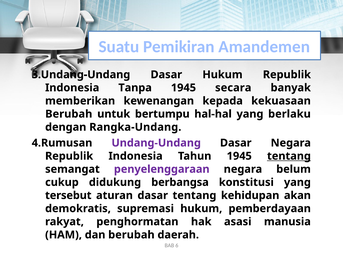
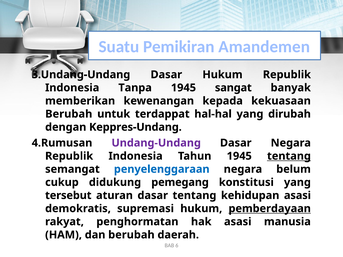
secara: secara -> sangat (233, 88)
bertumpu: bertumpu -> terdappat (162, 114)
berlaku: berlaku -> dirubah (290, 114)
Rangka-Undang: Rangka-Undang -> Keppres-Undang (135, 127)
penyelenggaraan colour: purple -> blue (162, 169)
berbangsa: berbangsa -> pemegang (180, 182)
kehidupan akan: akan -> asasi (297, 196)
pemberdayaan underline: none -> present (270, 209)
